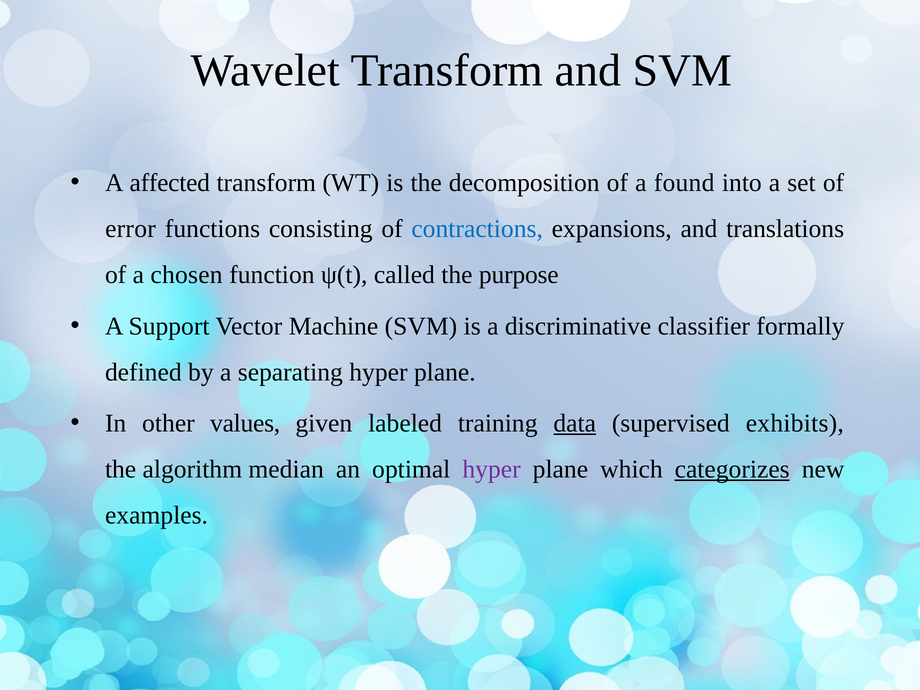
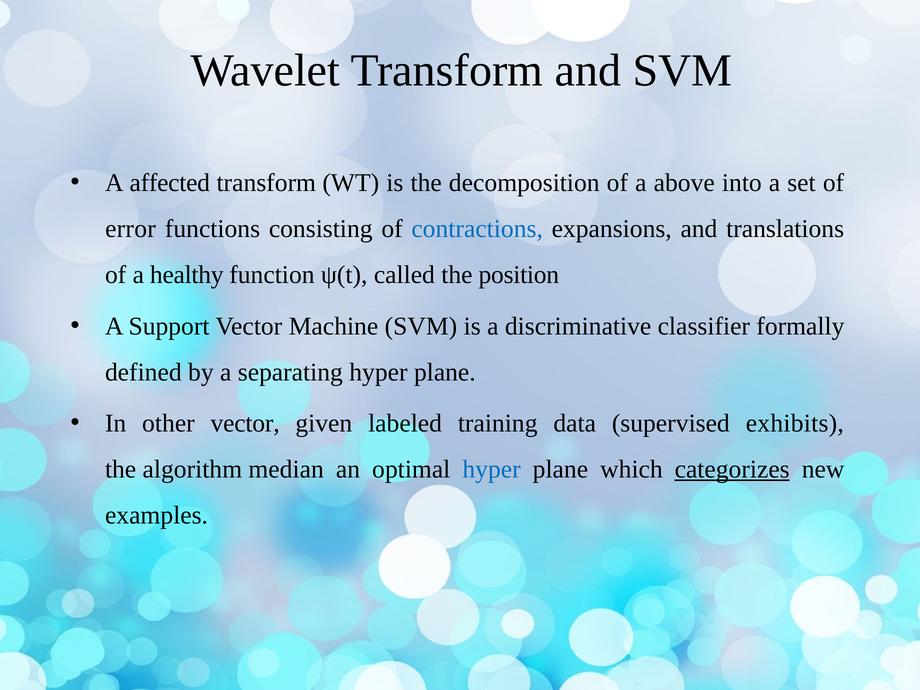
found: found -> above (684, 183)
chosen: chosen -> healthy (187, 275)
purpose: purpose -> position (519, 275)
other values: values -> vector (245, 423)
data underline: present -> none (575, 423)
hyper colour: purple -> blue (492, 469)
